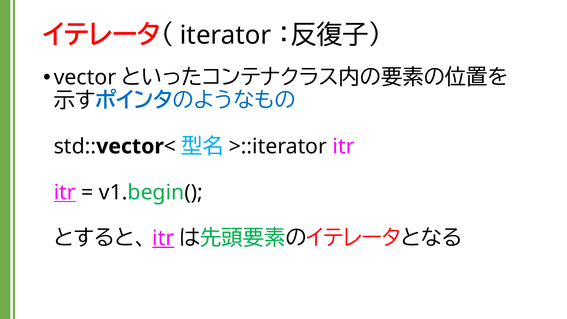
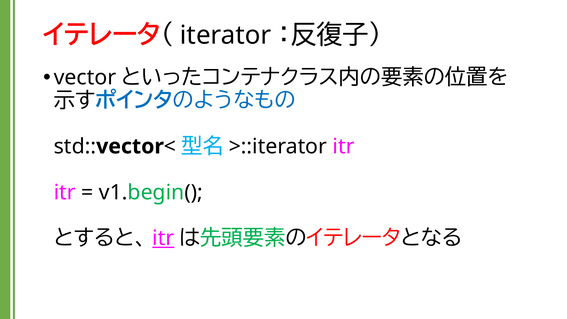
itr underline: present -> none (65, 192)
